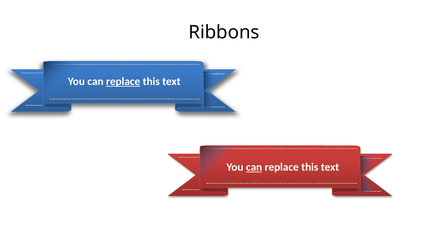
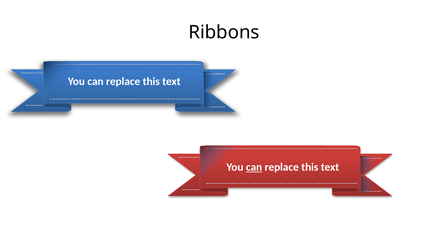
replace underline: present -> none (123, 82)
